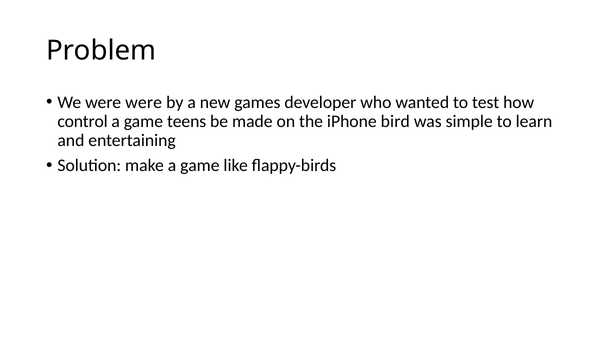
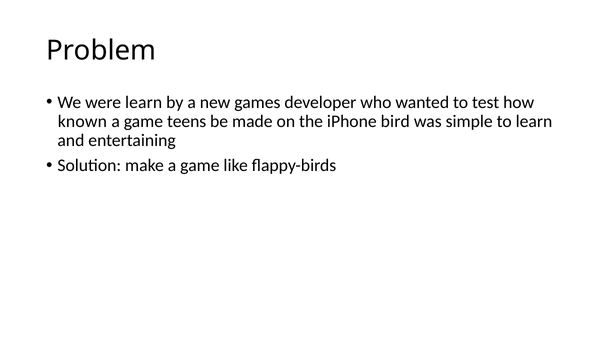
were were: were -> learn (144, 102)
control: control -> known (82, 121)
